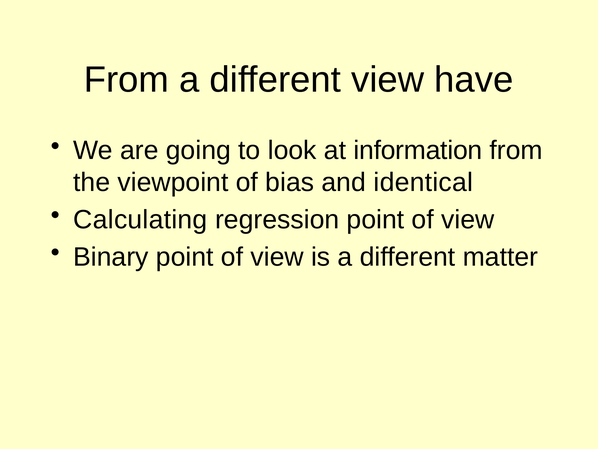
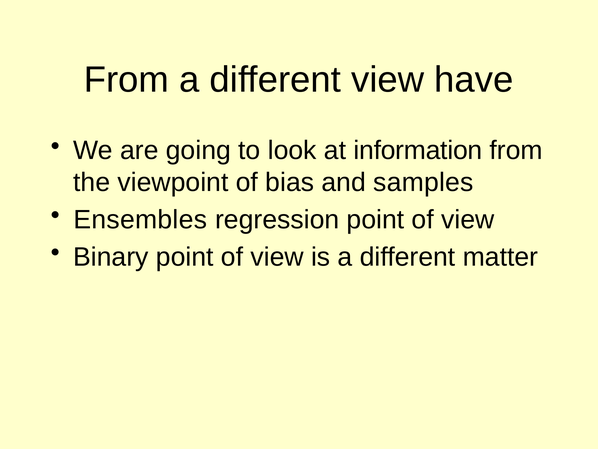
identical: identical -> samples (423, 182)
Calculating: Calculating -> Ensembles (140, 219)
